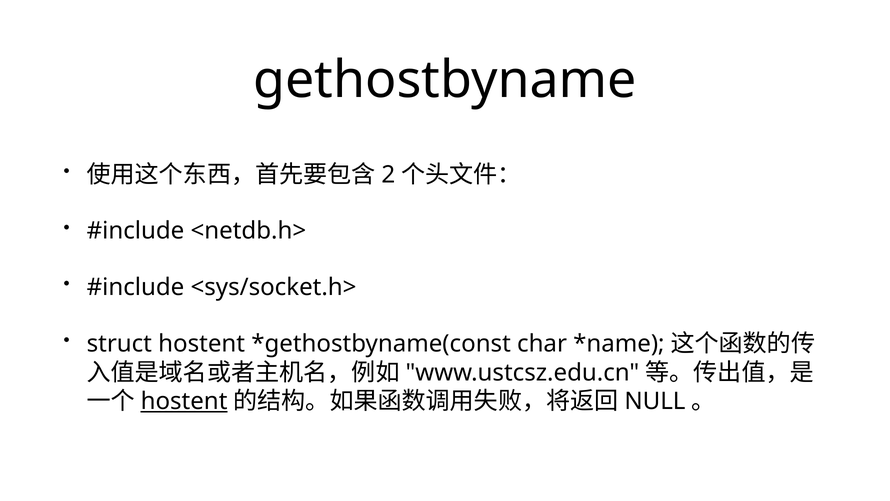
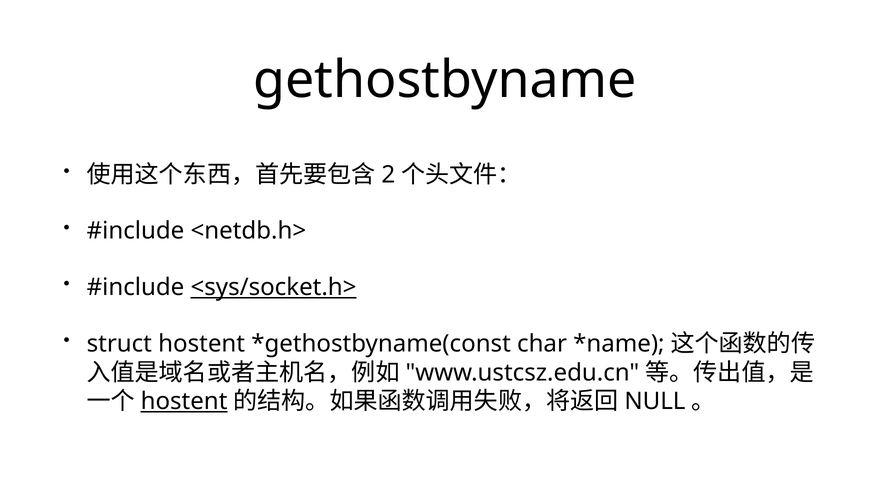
<sys/socket.h> underline: none -> present (274, 287)
